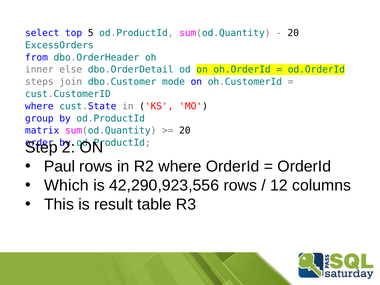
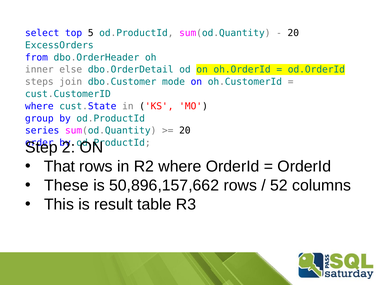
matrix: matrix -> series (42, 131)
Paul: Paul -> That (60, 167)
Which: Which -> These (66, 186)
42,290,923,556: 42,290,923,556 -> 50,896,157,662 (164, 186)
12: 12 -> 52 (279, 186)
